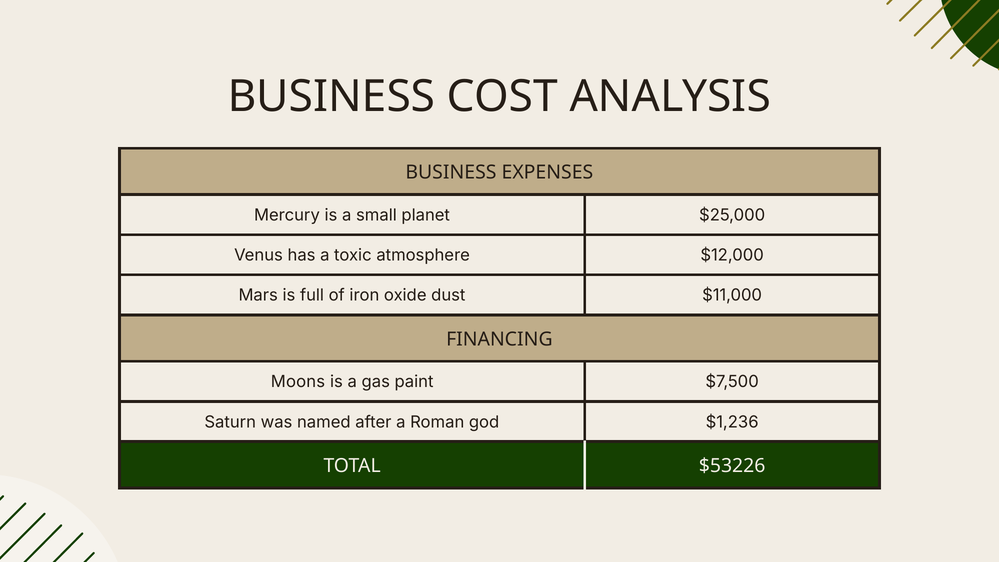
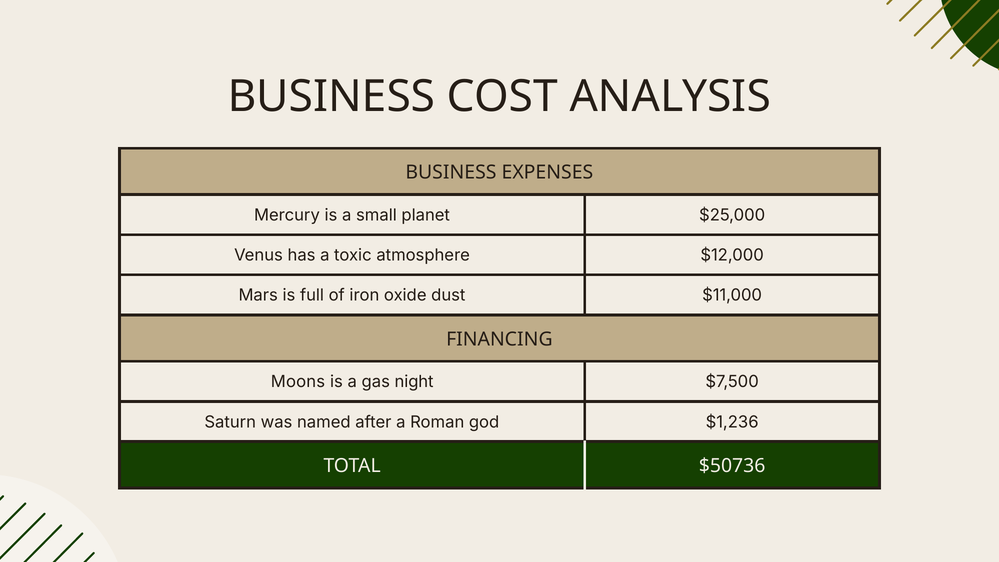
paint: paint -> night (414, 382)
$53226: $53226 -> $50736 (732, 466)
